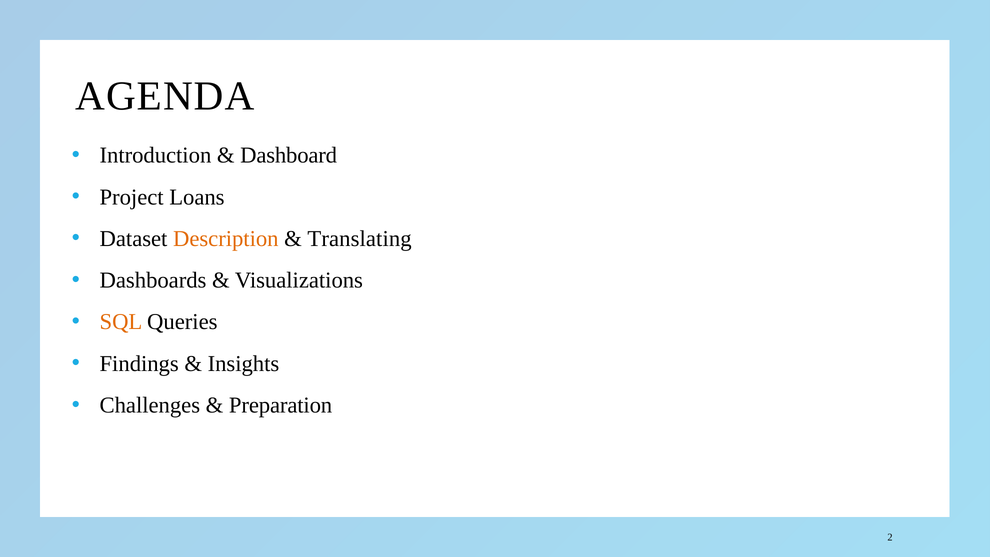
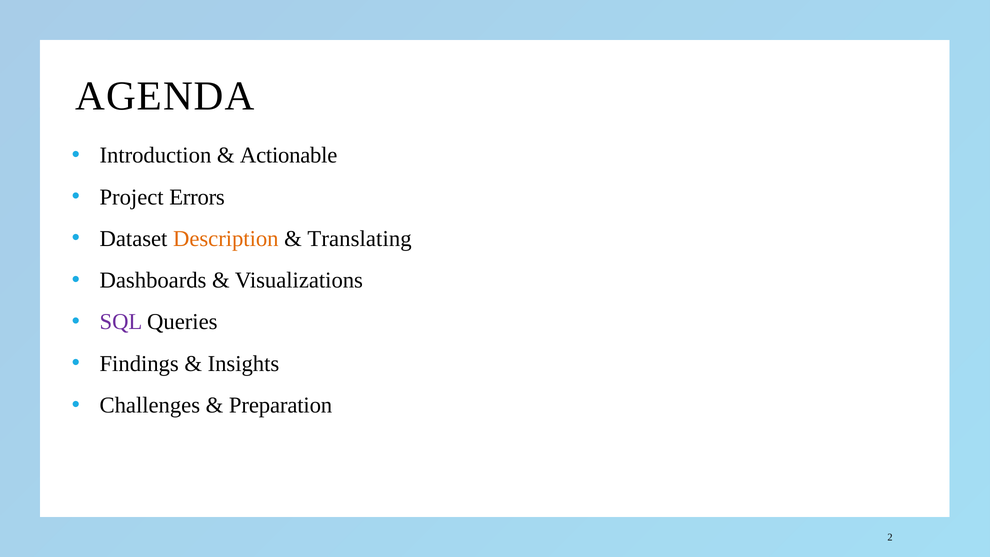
Dashboard: Dashboard -> Actionable (289, 155)
Loans: Loans -> Errors (197, 197)
SQL colour: orange -> purple (121, 322)
